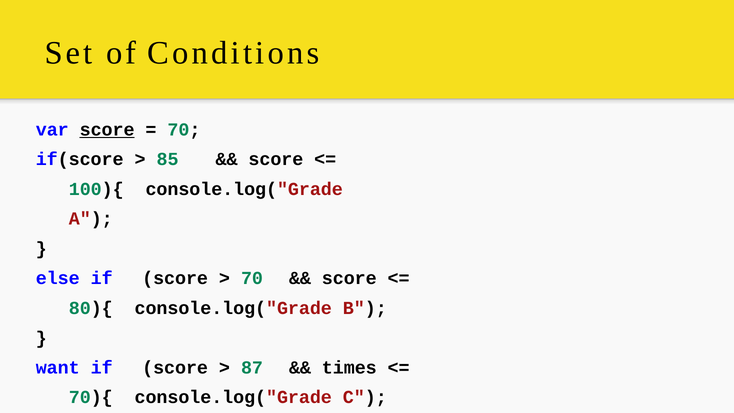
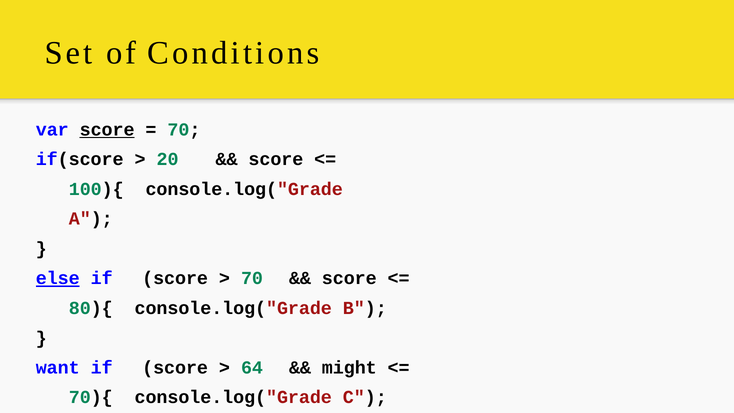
85: 85 -> 20 (168, 159)
else underline: none -> present (58, 278)
87: 87 -> 64 (252, 368)
times: times -> might (349, 368)
